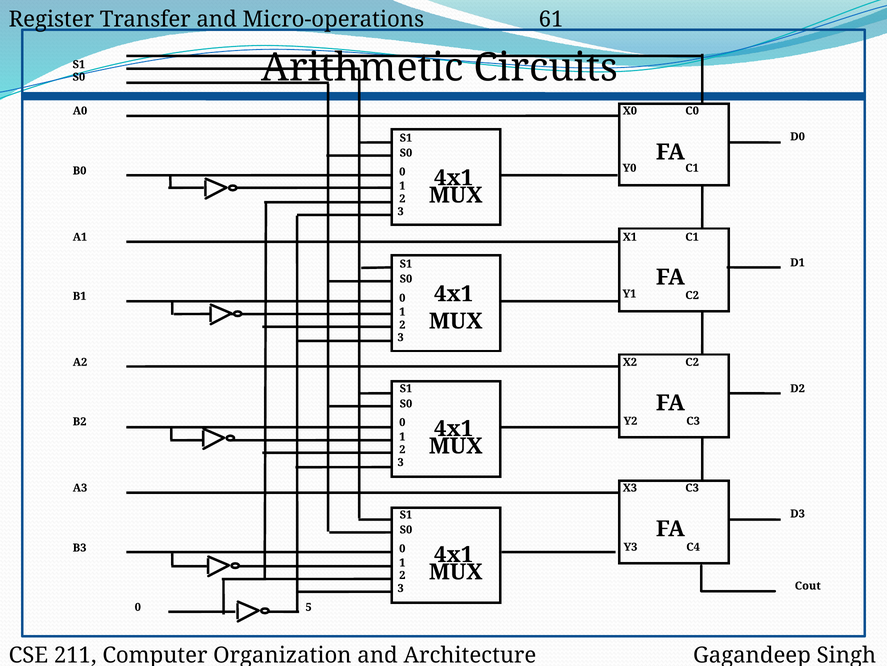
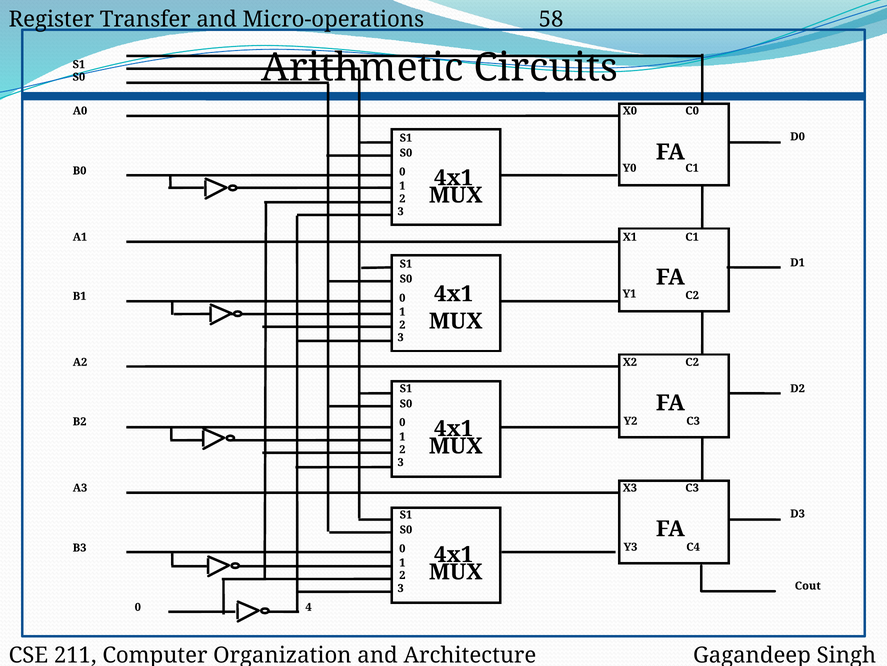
61: 61 -> 58 (551, 19)
5: 5 -> 4 (309, 607)
